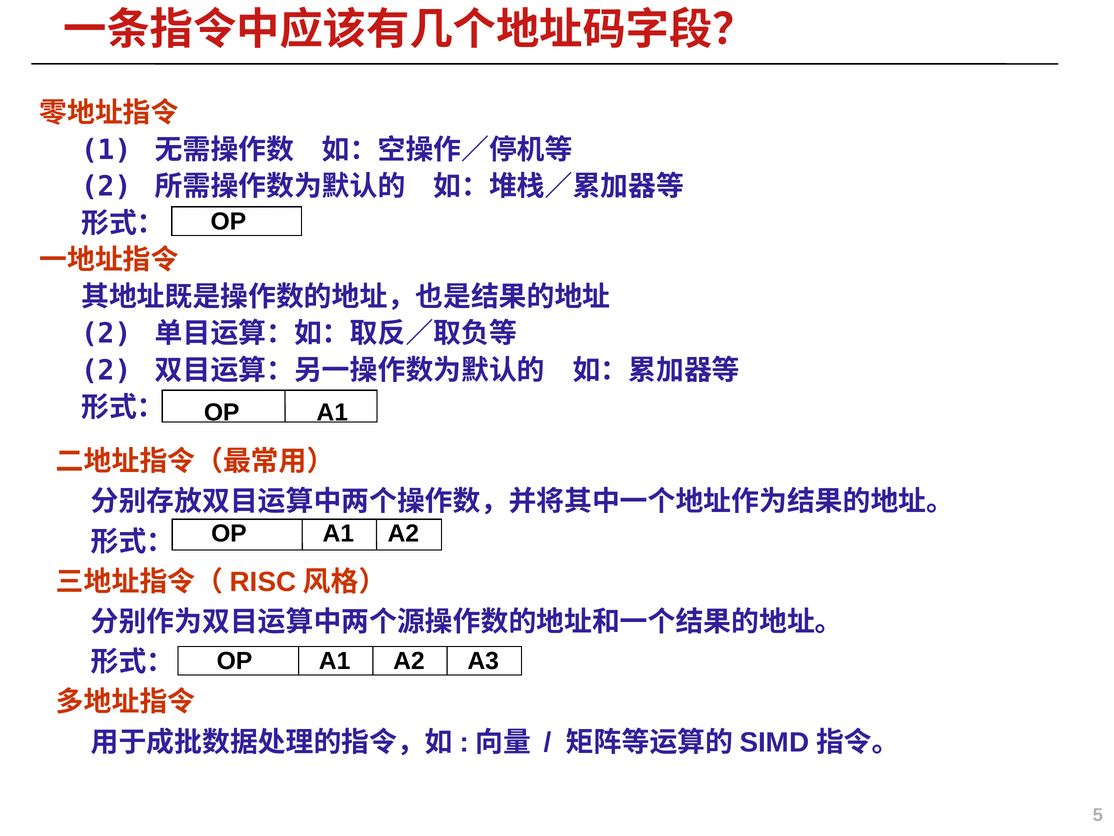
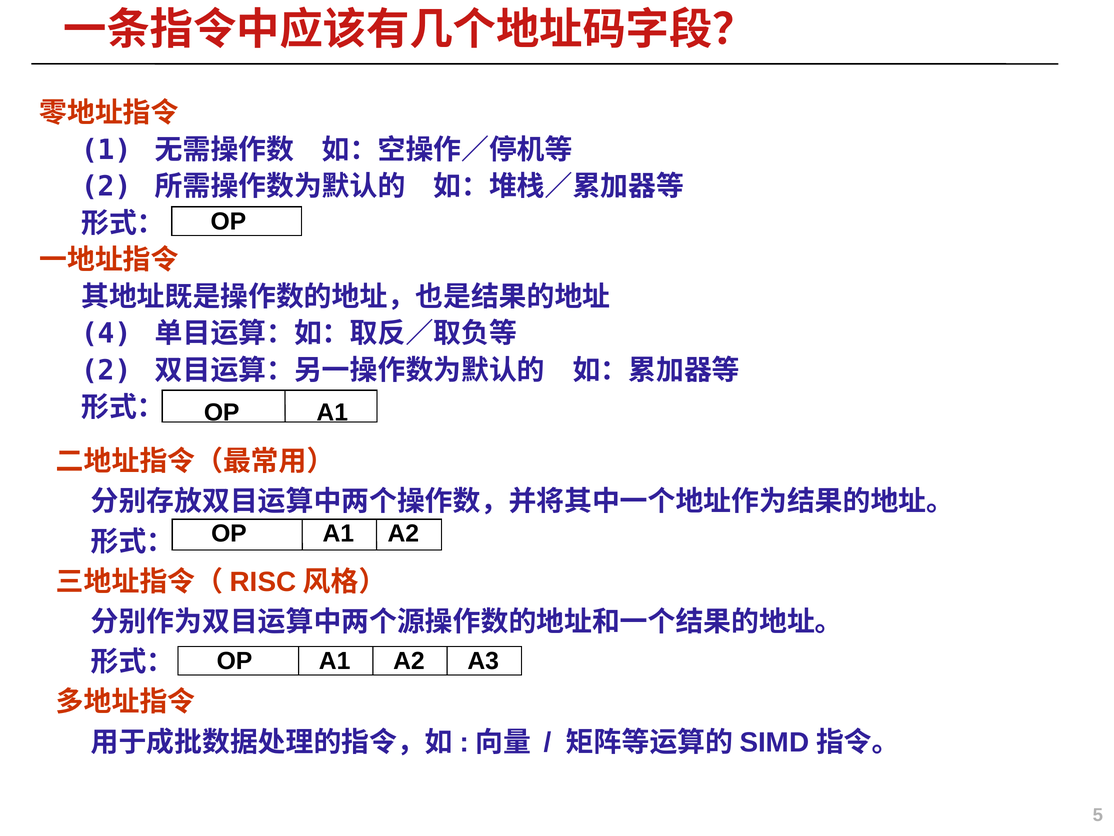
2: 2 -> 4 (106, 334)
